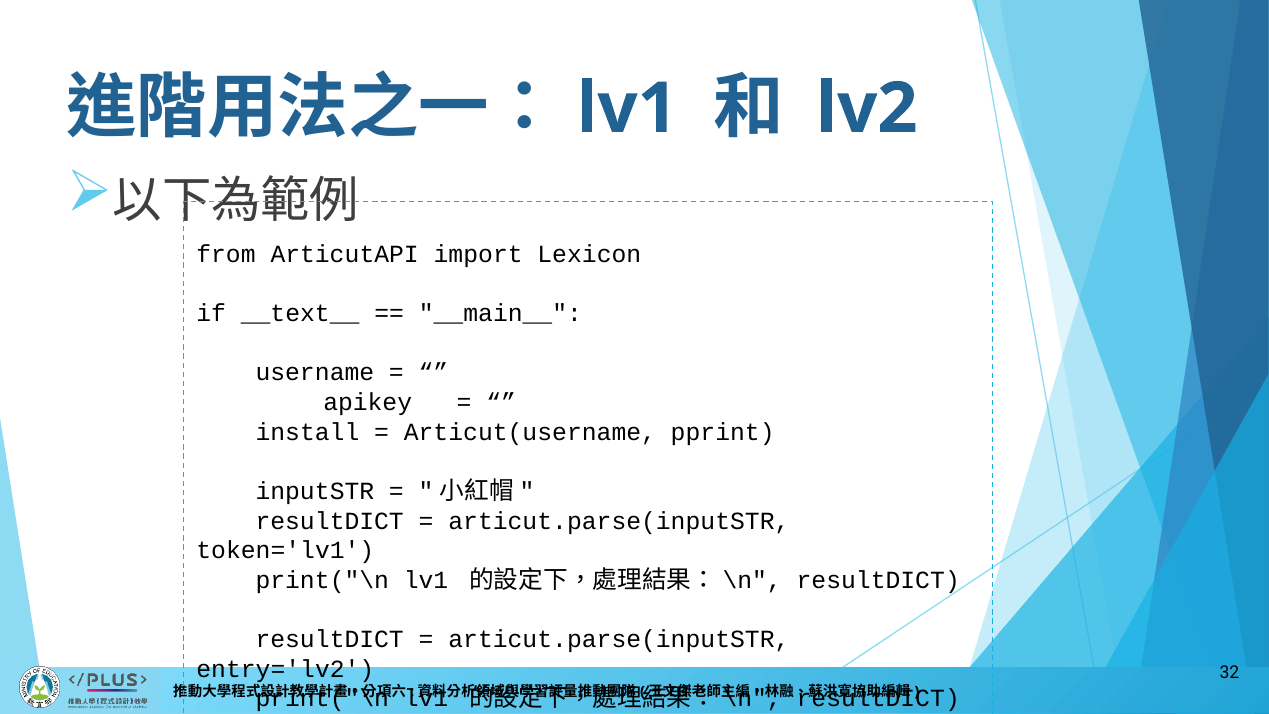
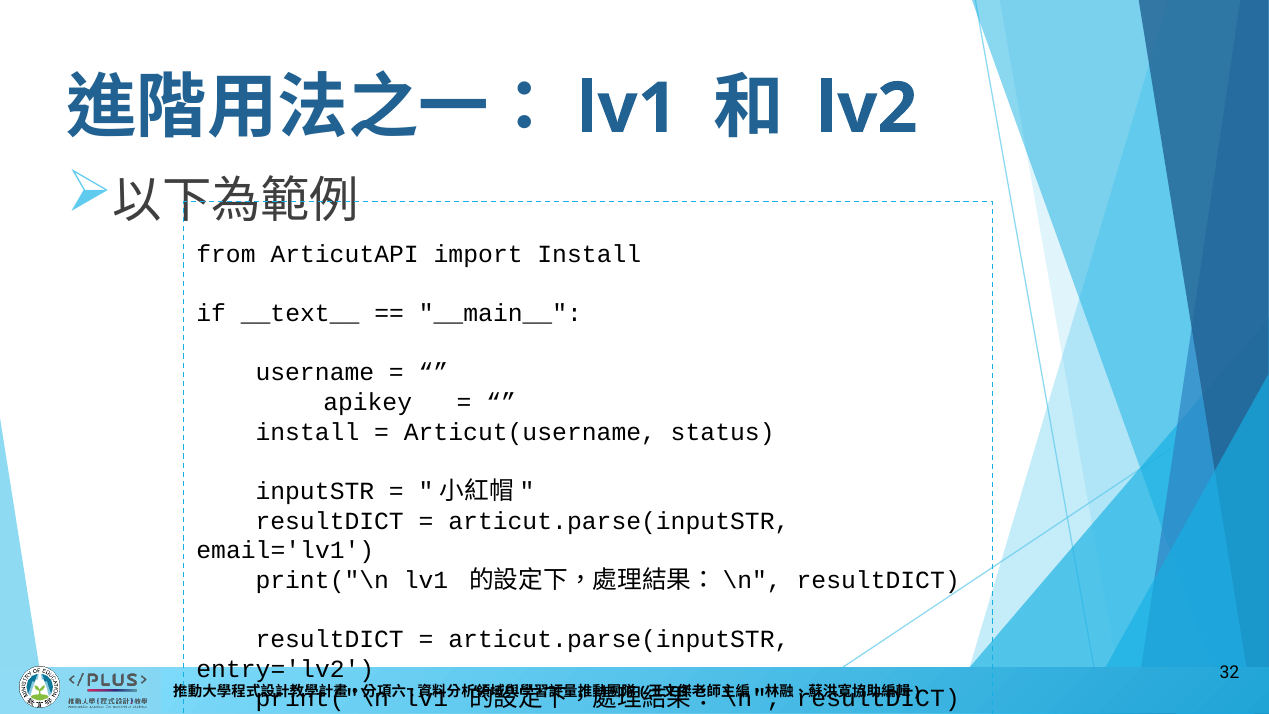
import Lexicon: Lexicon -> Install (589, 254)
pprint: pprint -> status (723, 432)
token='lv1: token='lv1 -> email='lv1 (285, 550)
